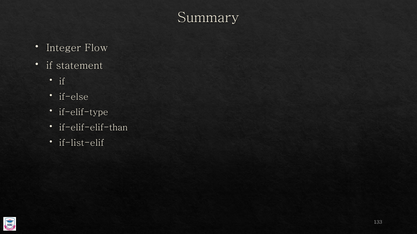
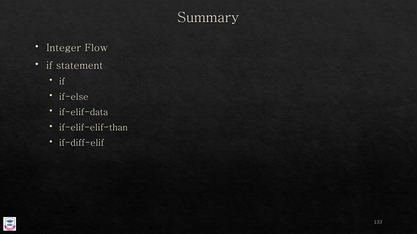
if-elif-type: if-elif-type -> if-elif-data (84, 112)
if-list-elif: if-list-elif -> if-diff-elif (82, 143)
